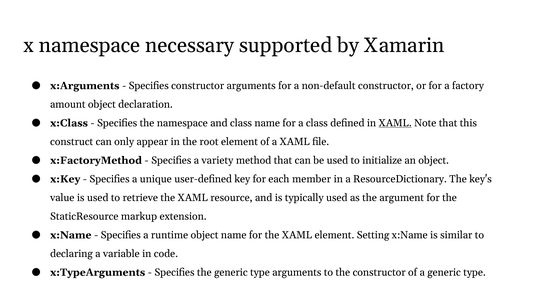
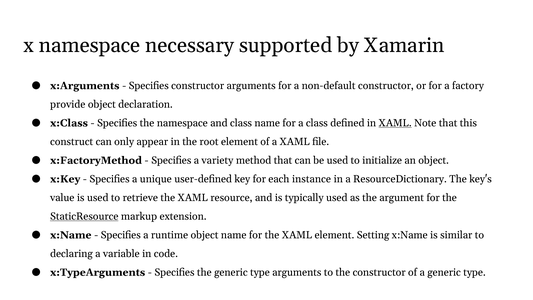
amount: amount -> provide (68, 104)
member: member -> instance (311, 179)
StaticResource underline: none -> present (84, 216)
